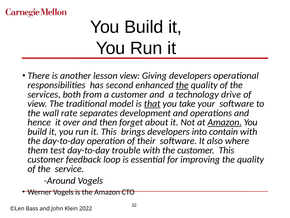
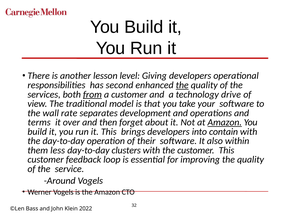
lesson view: view -> level (130, 76)
from underline: none -> present (92, 94)
that underline: present -> none (152, 103)
hence: hence -> terms (39, 122)
where: where -> within (237, 141)
test: test -> less (58, 150)
trouble: trouble -> clusters (126, 150)
